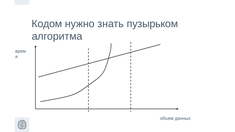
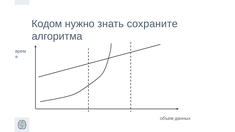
пузырьком: пузырьком -> сохраните (152, 24)
